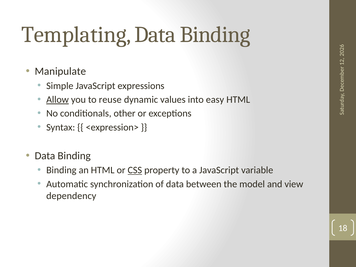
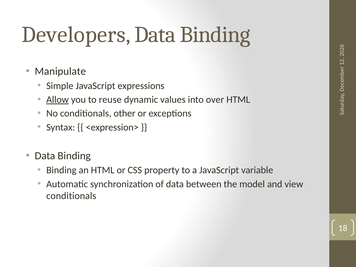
Templating: Templating -> Developers (76, 35)
easy: easy -> over (215, 100)
CSS underline: present -> none (135, 170)
dependency: dependency -> conditionals (71, 196)
